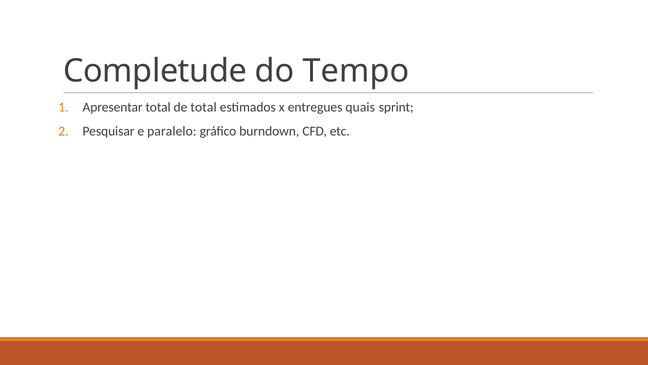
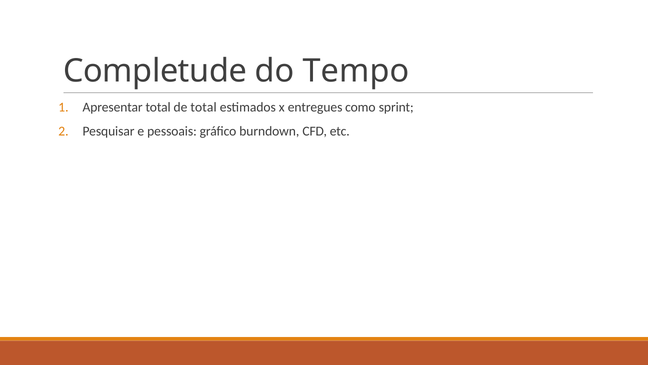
quais: quais -> como (360, 107)
paralelo: paralelo -> pessoais (172, 131)
